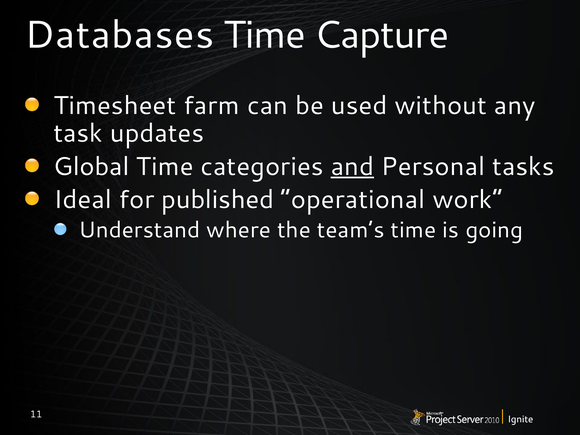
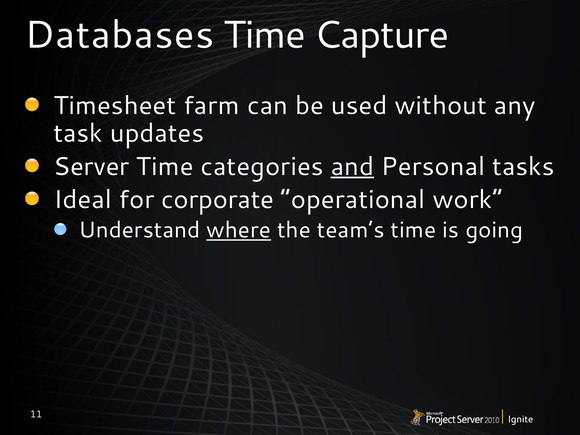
Global: Global -> Server (91, 166)
published: published -> corporate (218, 200)
where underline: none -> present (239, 230)
